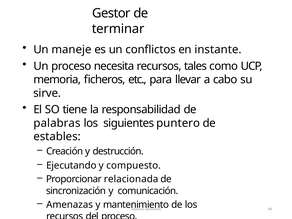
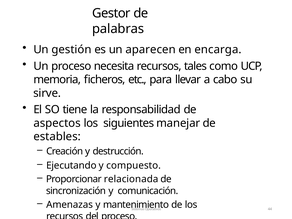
terminar: terminar -> palabras (118, 29)
maneje: maneje -> gestión (71, 50)
conflictos: conflictos -> aparecen (151, 50)
instante: instante -> encarga (218, 50)
palabras: palabras -> aspectos (57, 123)
puntero: puntero -> manejar (178, 123)
